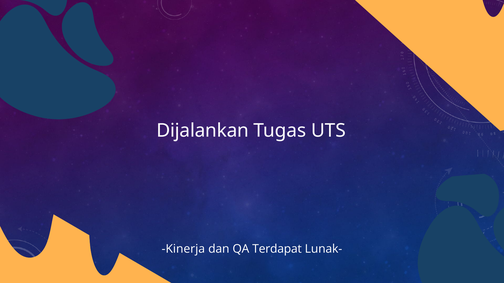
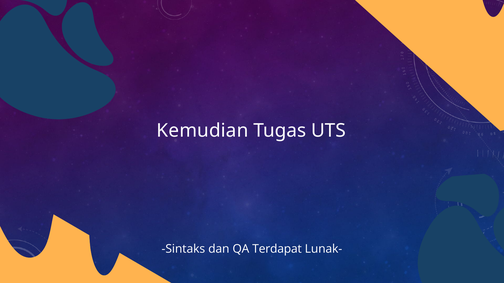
Dijalankan: Dijalankan -> Kemudian (203, 131)
Kinerja: Kinerja -> Sintaks (183, 250)
